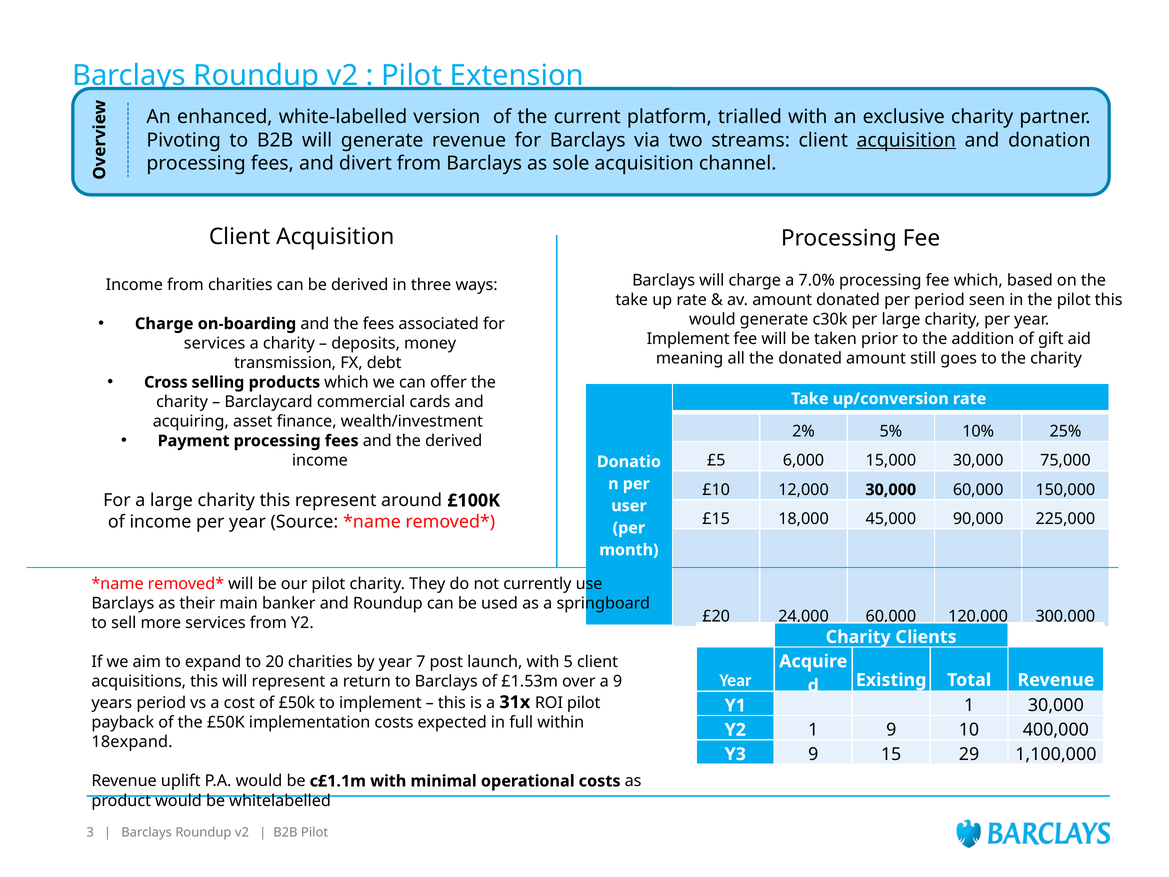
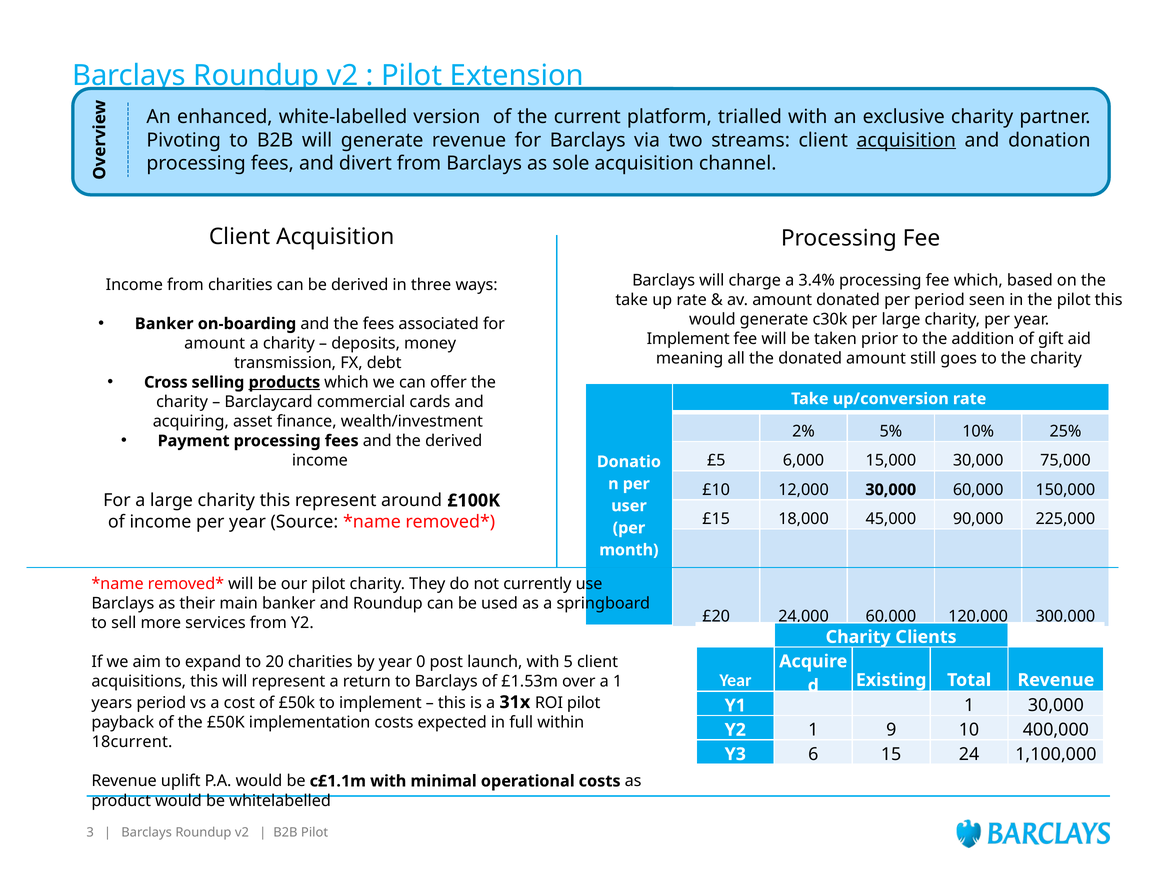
7.0%: 7.0% -> 3.4% (817, 280)
Charge: Charge -> Banker (164, 324)
services: services -> amount (215, 343)
products underline: none -> present (284, 382)
7: 7 -> 0 (421, 662)
a 9: 9 -> 1 (618, 681)
18expand: 18expand -> 18current (132, 742)
Y3 9: 9 -> 6 (813, 754)
29: 29 -> 24 (969, 754)
